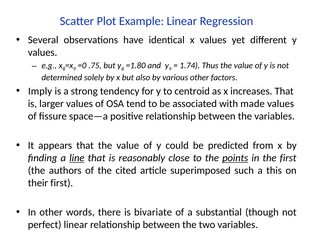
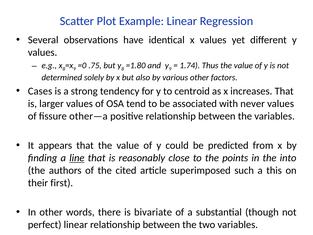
Imply: Imply -> Cases (40, 91)
made: made -> never (253, 104)
space—a: space—a -> other—a (88, 116)
points underline: present -> none (235, 158)
the first: first -> into (288, 158)
